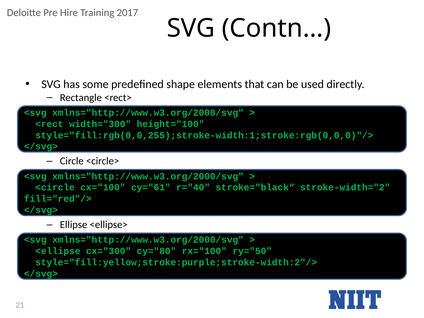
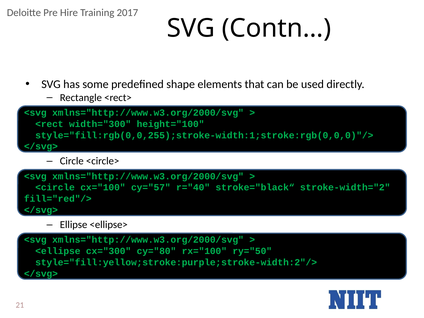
cy="61: cy="61 -> cy="57 (151, 188)
